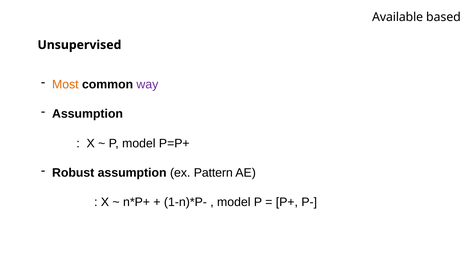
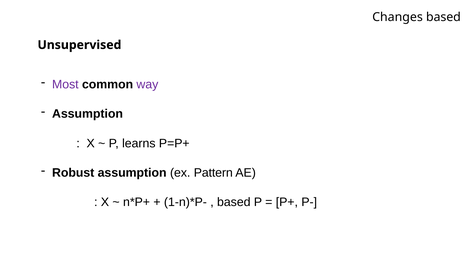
Available: Available -> Changes (398, 17)
Most colour: orange -> purple (65, 85)
P model: model -> learns (139, 144)
model: model -> based (234, 203)
